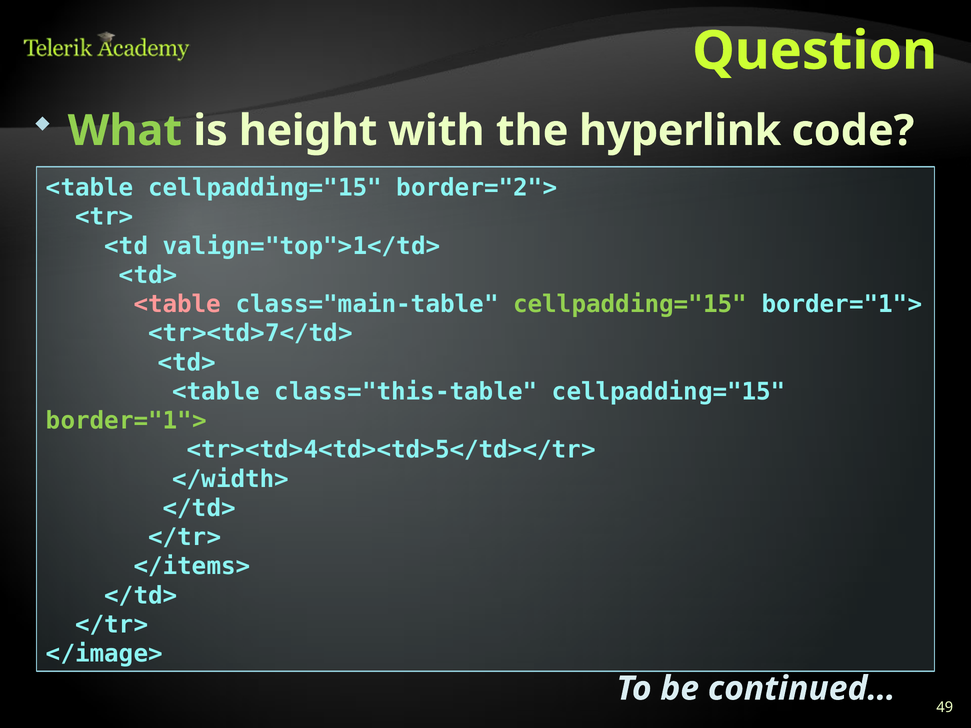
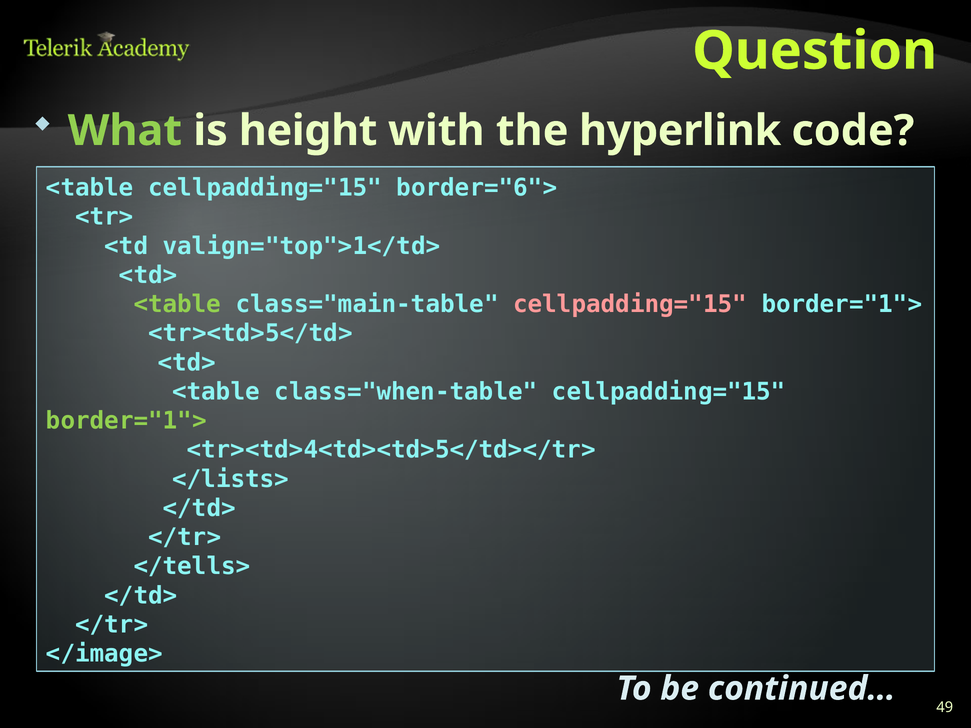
border="2">: border="2"> -> border="6"> (477, 188)
<table colour: pink -> light green (177, 304)
cellpadding="15 colour: light green -> pink (630, 304)
<tr><td>7</td>: <tr><td>7</td> -> <tr><td>5</td> (250, 334)
class="this-table: class="this-table -> class="when-table (406, 392)
</width>: </width> -> </lists> (231, 479)
</items>: </items> -> </tells> (192, 567)
